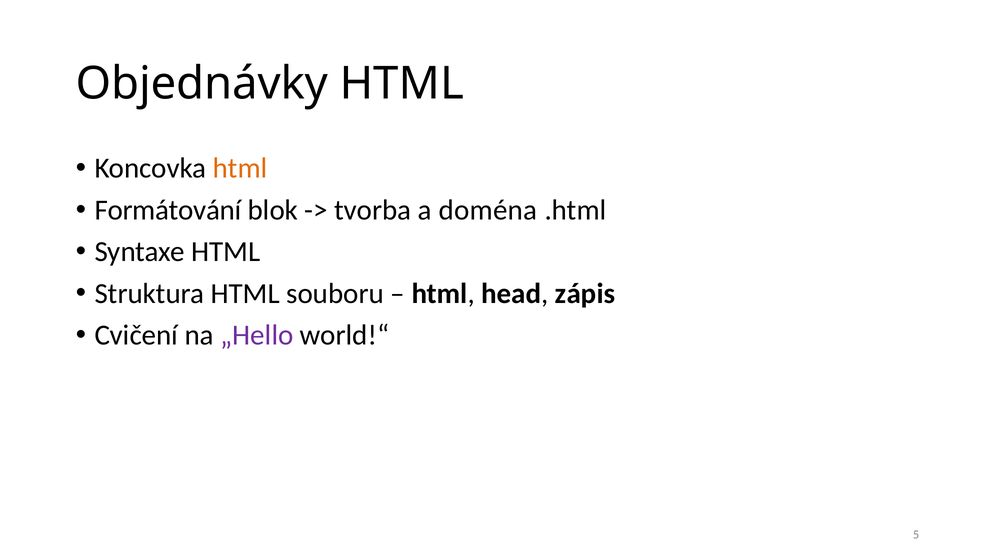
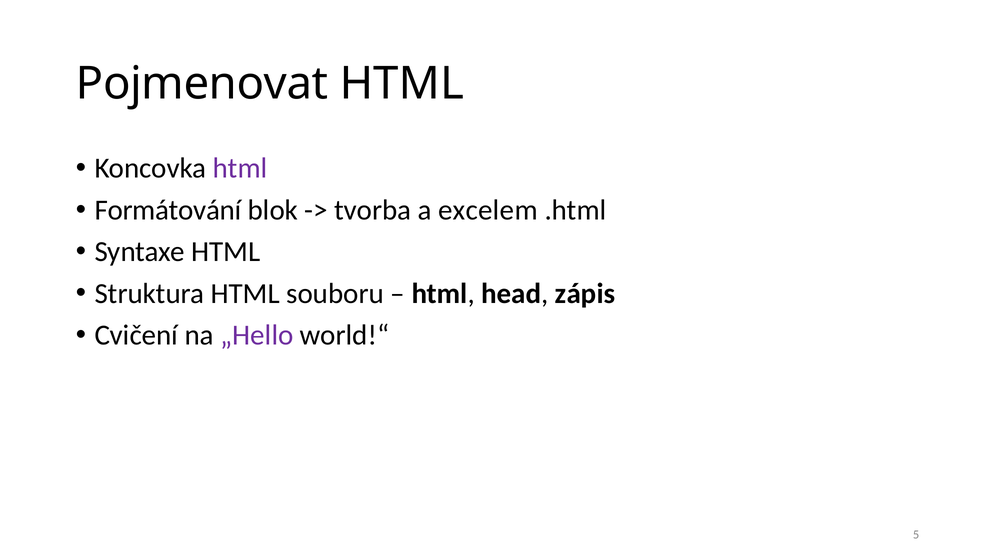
Objednávky: Objednávky -> Pojmenovat (202, 84)
html colour: orange -> purple (240, 168)
doména: doména -> excelem (488, 210)
